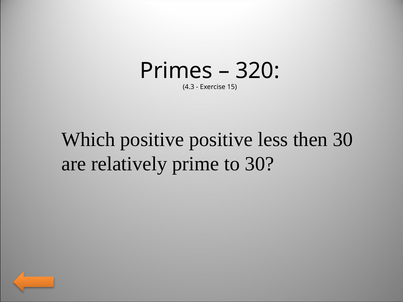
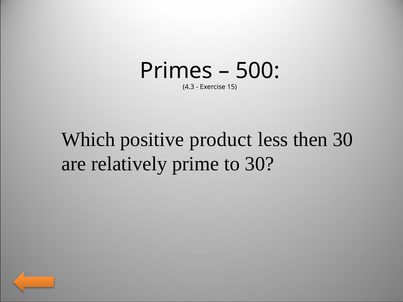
320: 320 -> 500 (258, 71)
positive positive: positive -> product (221, 140)
